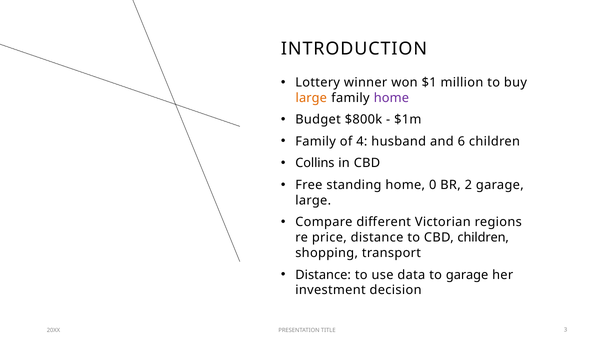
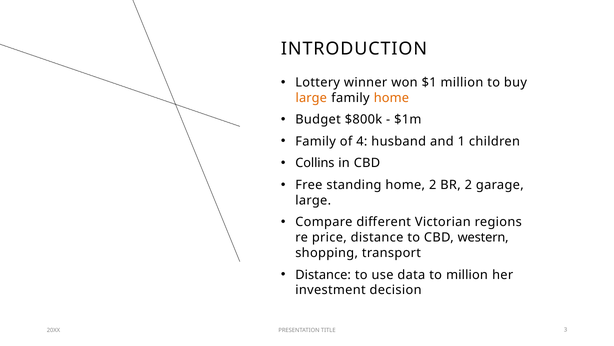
home colour: purple -> orange (391, 98)
6: 6 -> 1 (461, 141)
home 0: 0 -> 2 (433, 185)
CBD children: children -> western (483, 237)
to garage: garage -> million (467, 274)
